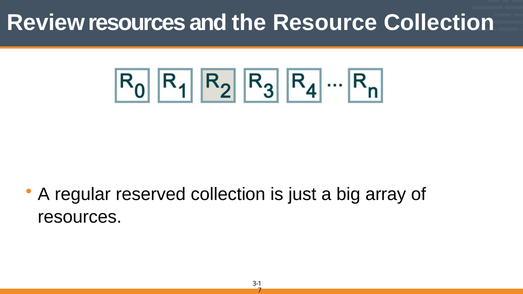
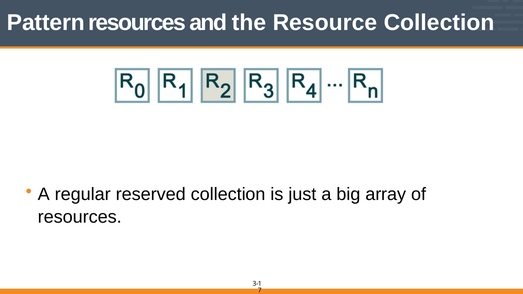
Review: Review -> Pattern (46, 23)
